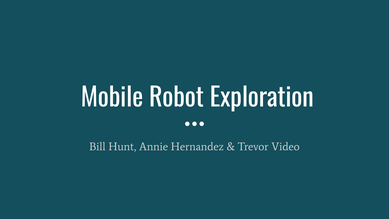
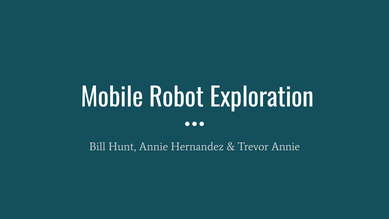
Trevor Video: Video -> Annie (286, 147)
